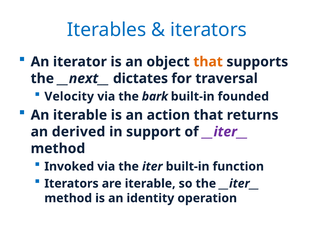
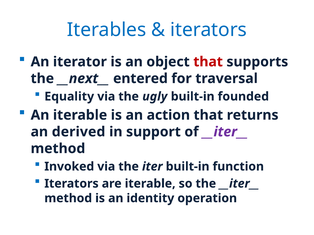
that colour: orange -> red (208, 62)
dictates: dictates -> entered (140, 79)
Velocity: Velocity -> Equality (69, 97)
bark: bark -> ugly (155, 97)
